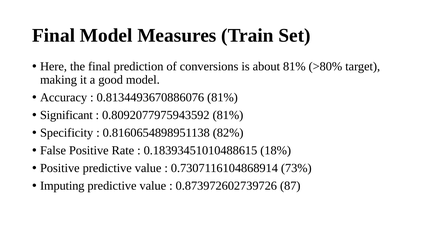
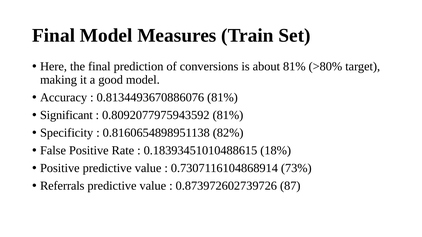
Imputing: Imputing -> Referrals (62, 186)
